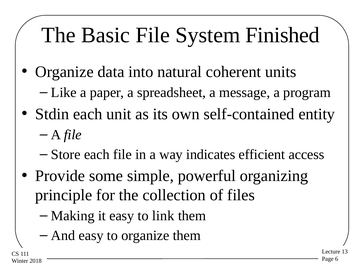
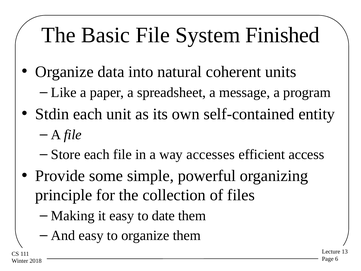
indicates: indicates -> accesses (211, 154)
link: link -> date (163, 216)
